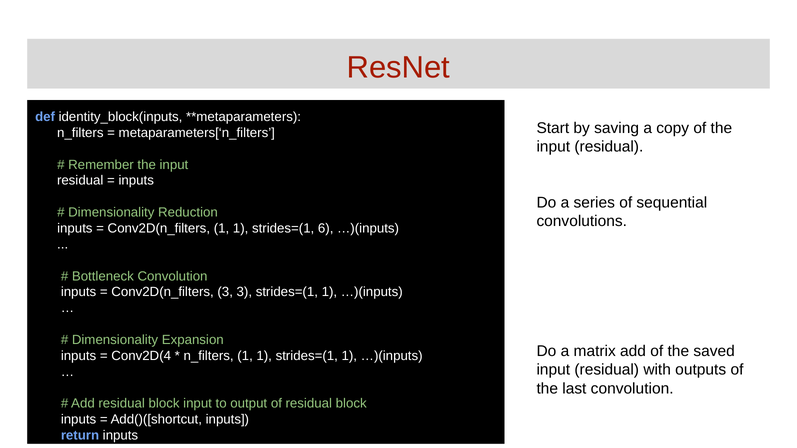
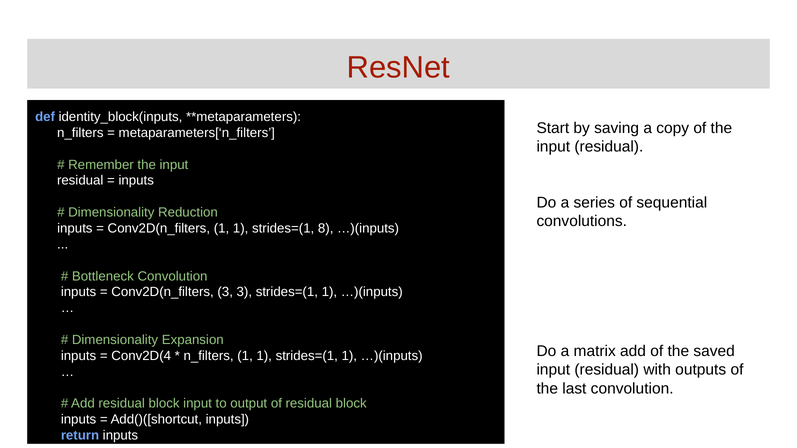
6: 6 -> 8 (326, 229)
